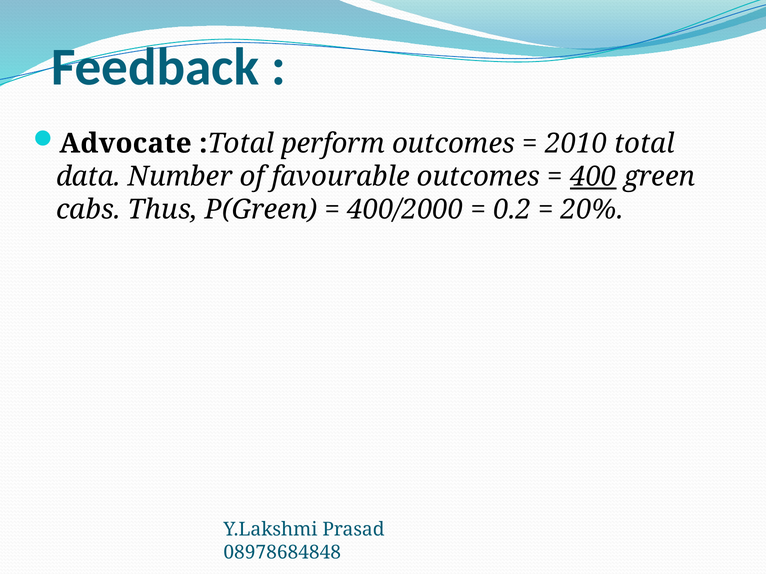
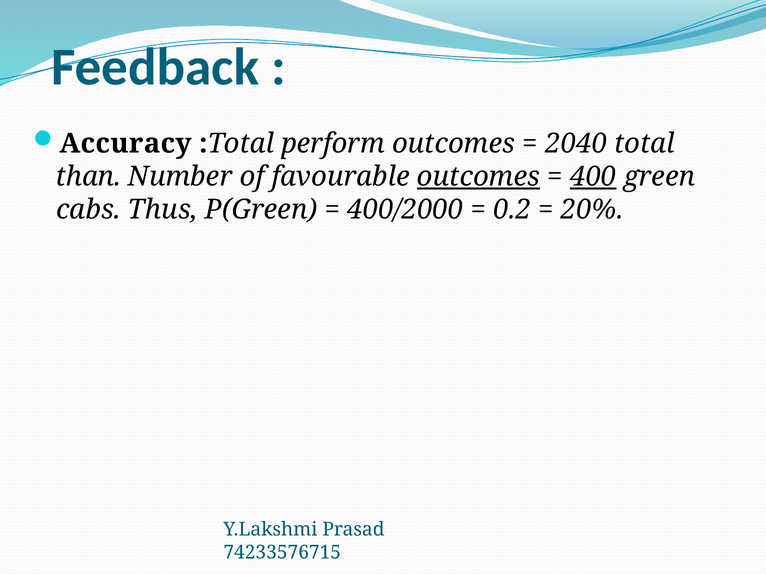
Advocate: Advocate -> Accuracy (125, 144)
2010: 2010 -> 2040 (576, 144)
data: data -> than (89, 177)
outcomes underline: none -> present (479, 177)
08978684848: 08978684848 -> 74233576715 (282, 553)
